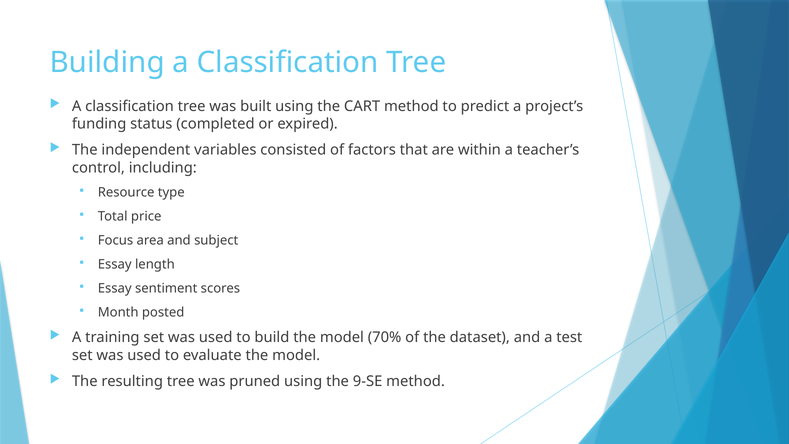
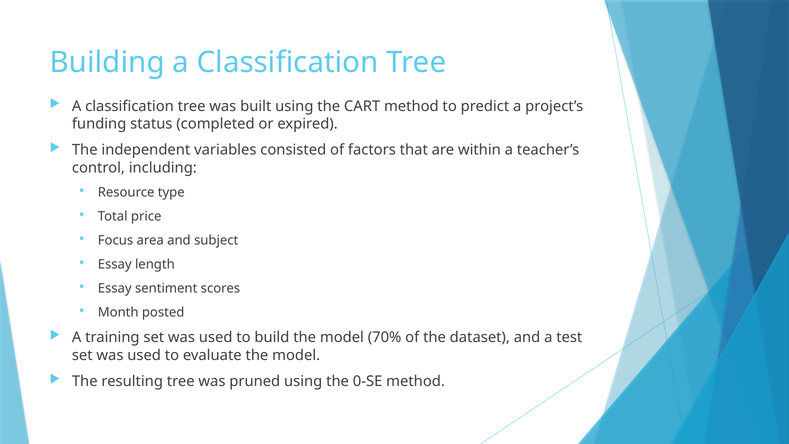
9-SE: 9-SE -> 0-SE (368, 381)
